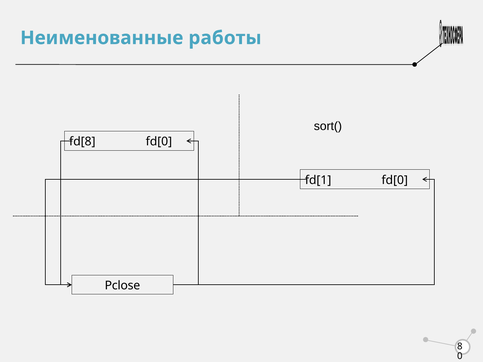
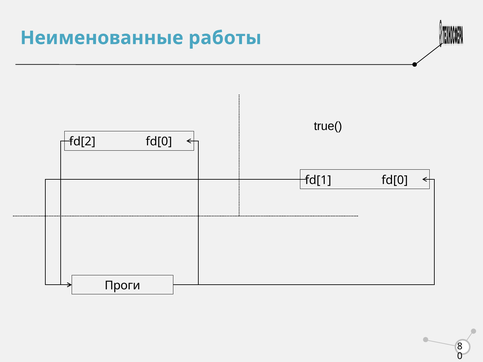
sort(: sort( -> true( (328, 126)
fd[8: fd[8 -> fd[2 (82, 142)
Pclose: Pclose -> Проги (122, 286)
